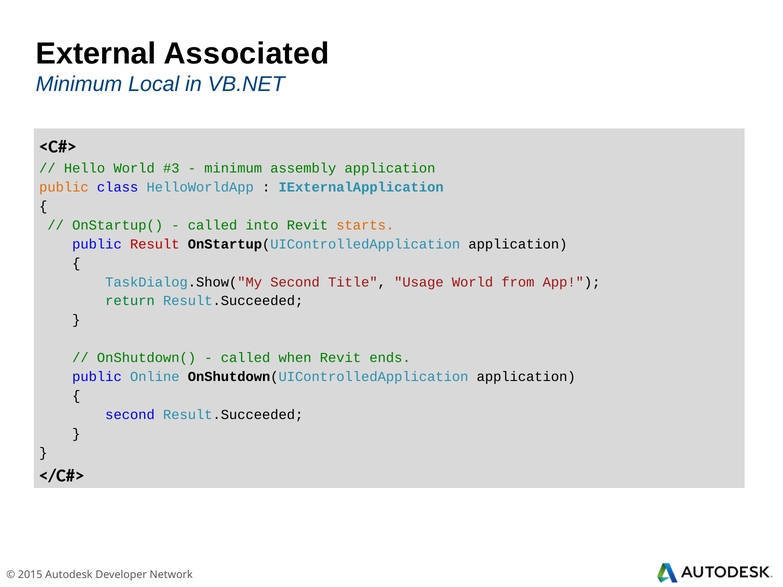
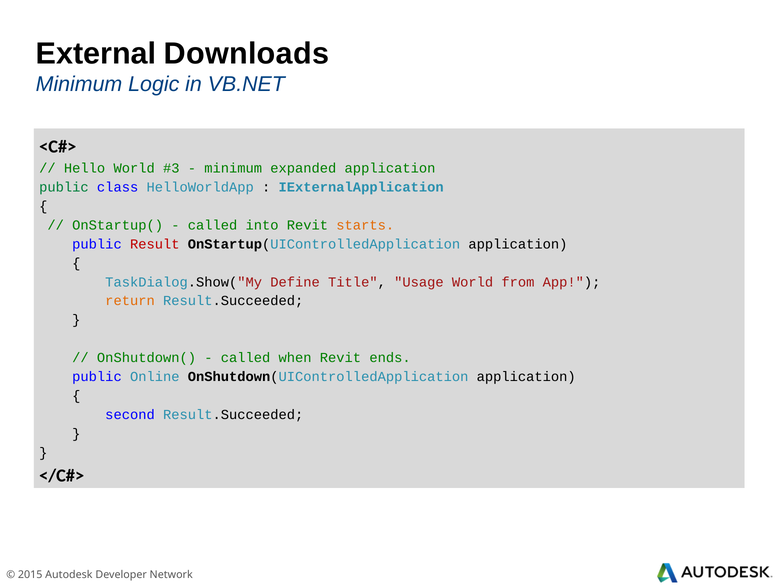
Associated: Associated -> Downloads (246, 54)
Local: Local -> Logic (154, 84)
assembly: assembly -> expanded (303, 168)
public colour: orange -> green (64, 187)
TaskDialog.Show("My Second: Second -> Define (295, 282)
return colour: green -> orange (130, 301)
